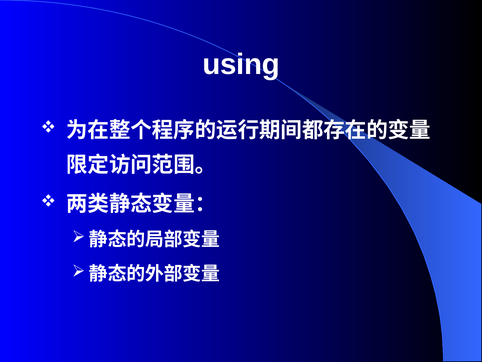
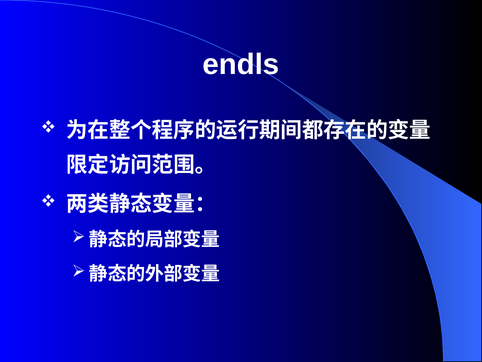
using: using -> endls (241, 64)
